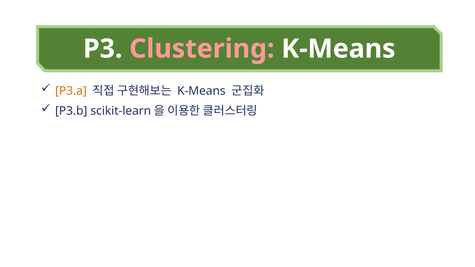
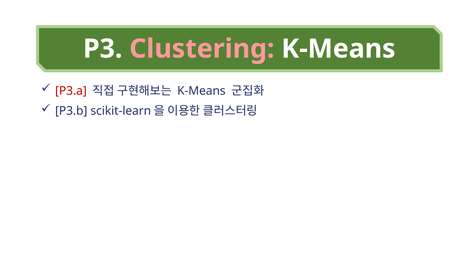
P3.a colour: orange -> red (71, 91)
